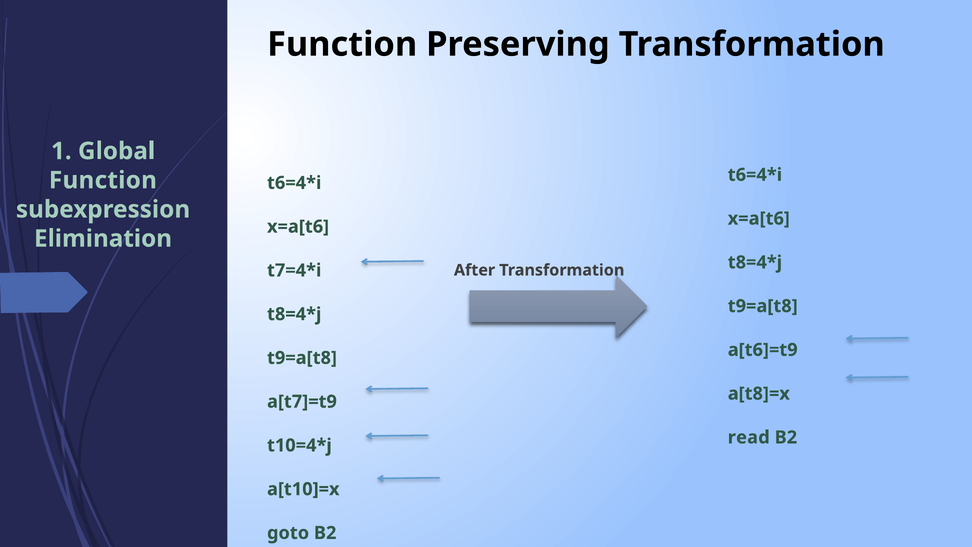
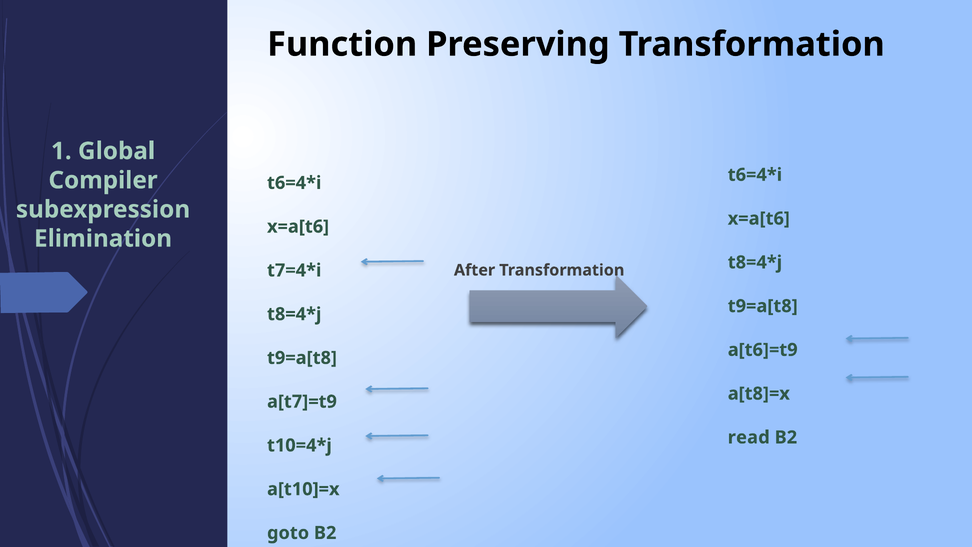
Function: Function -> Compiler (103, 180)
